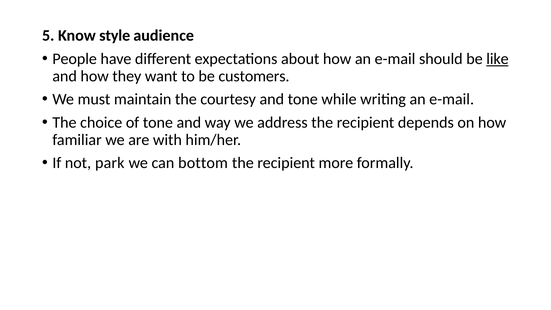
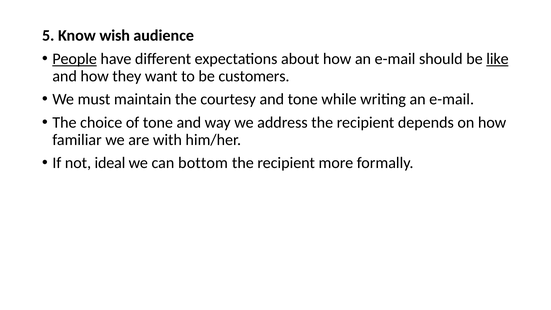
style: style -> wish (115, 36)
People underline: none -> present (75, 59)
park: park -> ideal (110, 163)
